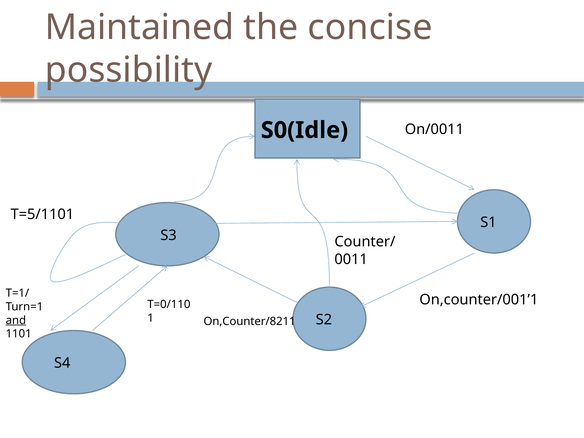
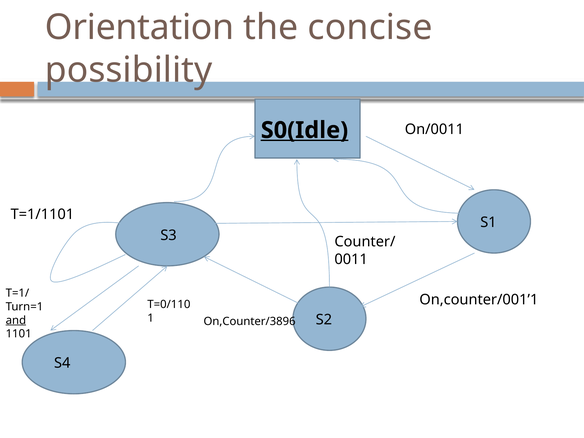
Maintained: Maintained -> Orientation (140, 27)
S0(Idle underline: none -> present (304, 130)
T=5/1101: T=5/1101 -> T=1/1101 (42, 214)
On,Counter/8211: On,Counter/8211 -> On,Counter/3896 (250, 321)
